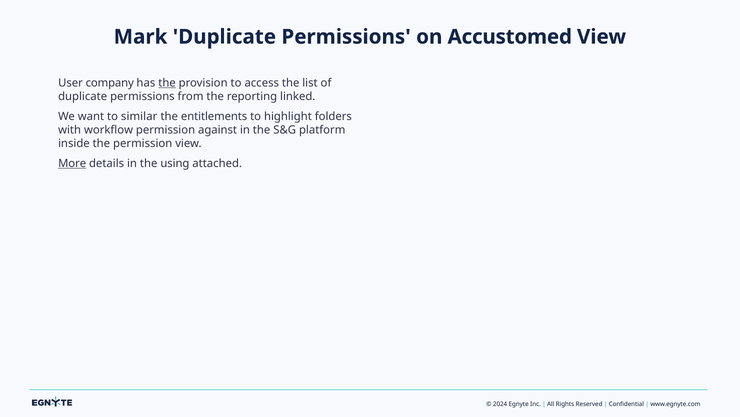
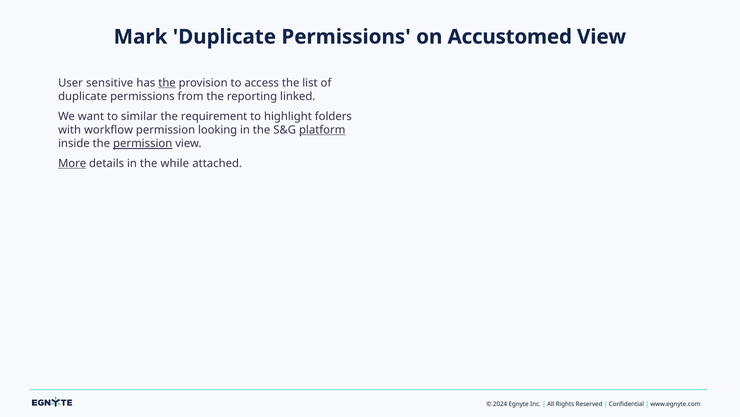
company: company -> sensitive (110, 83)
entitlements: entitlements -> requirement (214, 116)
against: against -> looking (218, 130)
platform underline: none -> present (322, 130)
permission underline: none -> present (143, 143)
using: using -> while (175, 163)
